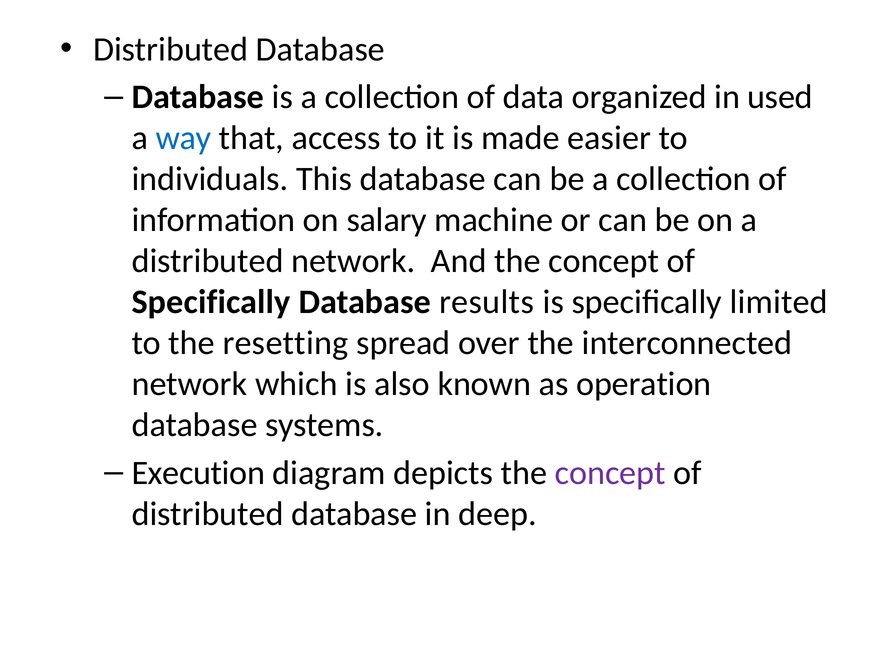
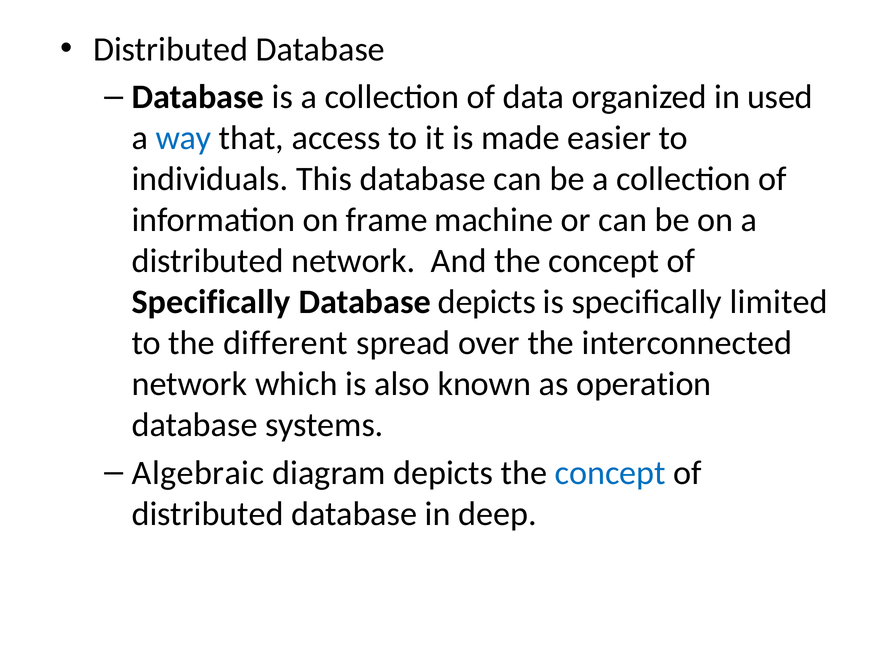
salary: salary -> frame (387, 220)
Database results: results -> depicts (487, 302)
resetting: resetting -> different (285, 343)
Execution: Execution -> Algebraic (198, 473)
concept colour: purple -> blue (610, 473)
